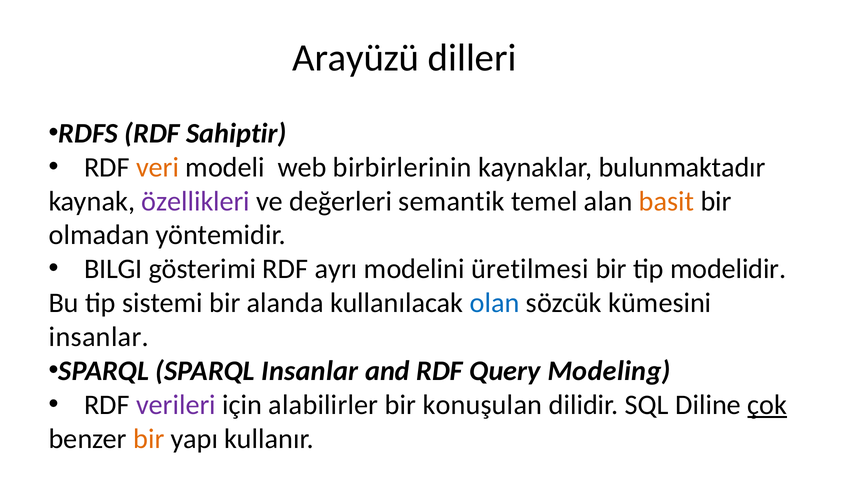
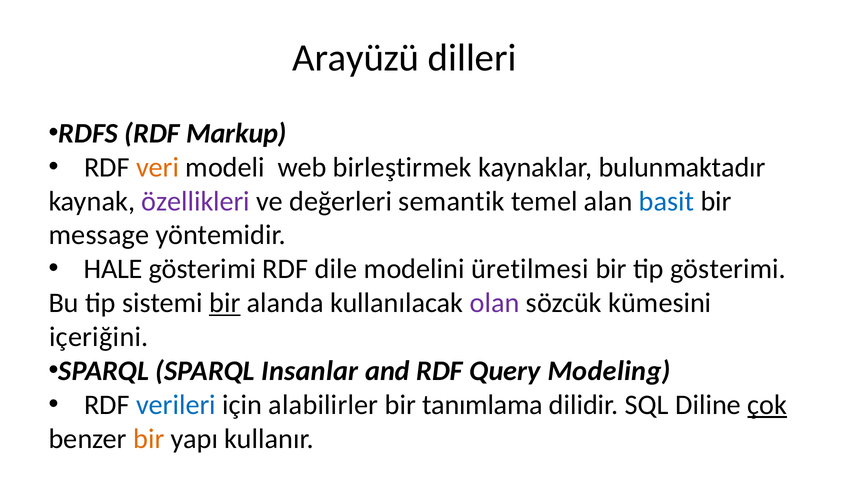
Sahiptir: Sahiptir -> Markup (236, 133)
birbirlerinin: birbirlerinin -> birleştirmek (402, 167)
basit colour: orange -> blue (667, 201)
olmadan: olmadan -> message (99, 235)
BILGI: BILGI -> HALE (113, 269)
ayrı: ayrı -> dile (336, 269)
tip modelidir: modelidir -> gösterimi (728, 269)
bir underline: none -> present (225, 303)
olan colour: blue -> purple (495, 303)
insanlar: insanlar -> içeriğini (99, 337)
verileri colour: purple -> blue (176, 405)
konuşulan: konuşulan -> tanımlama (483, 405)
